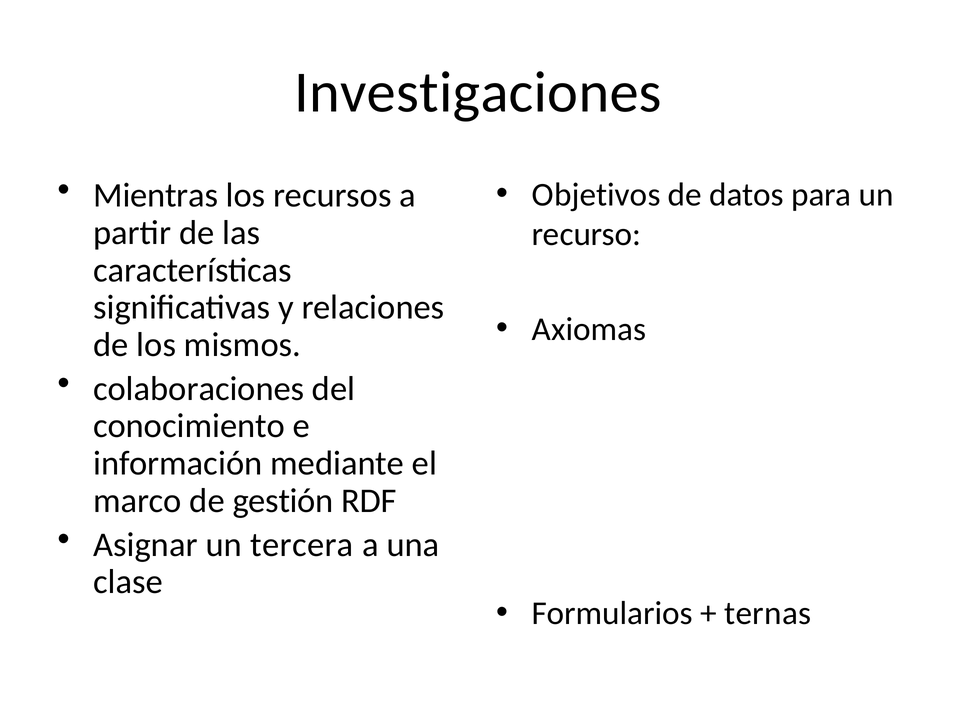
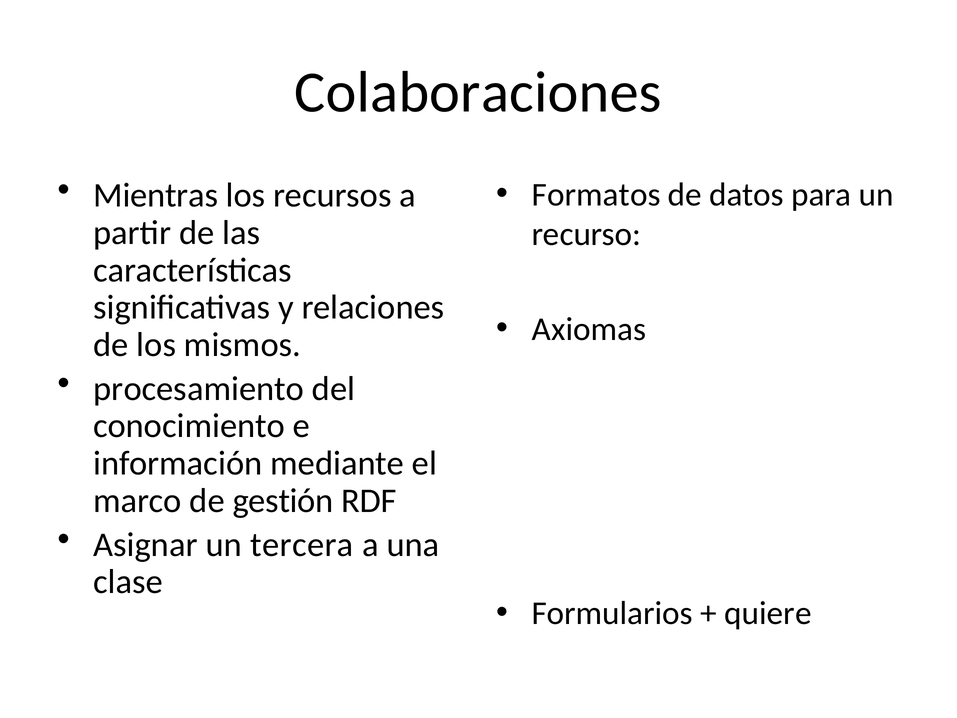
Investigaciones: Investigaciones -> Colaboraciones (478, 93)
Objetivos: Objetivos -> Formatos (596, 195)
colaboraciones: colaboraciones -> procesamiento (199, 389)
ternas: ternas -> quiere (768, 613)
